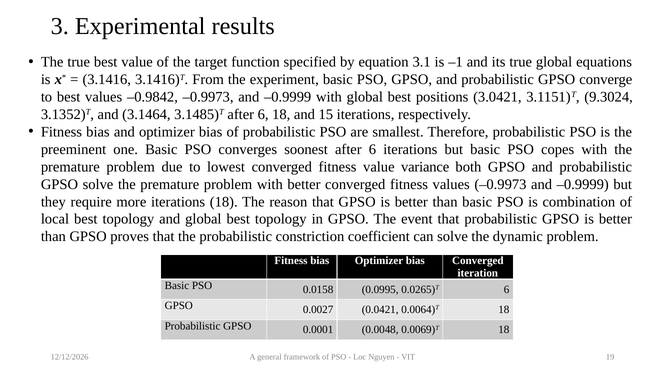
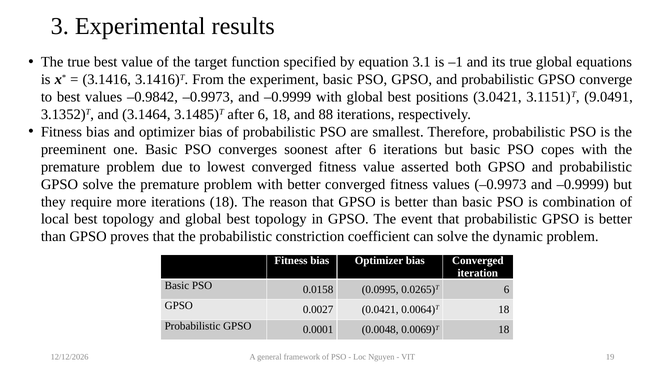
9.3024: 9.3024 -> 9.0491 (609, 97)
15: 15 -> 88 (326, 114)
variance: variance -> asserted (425, 167)
